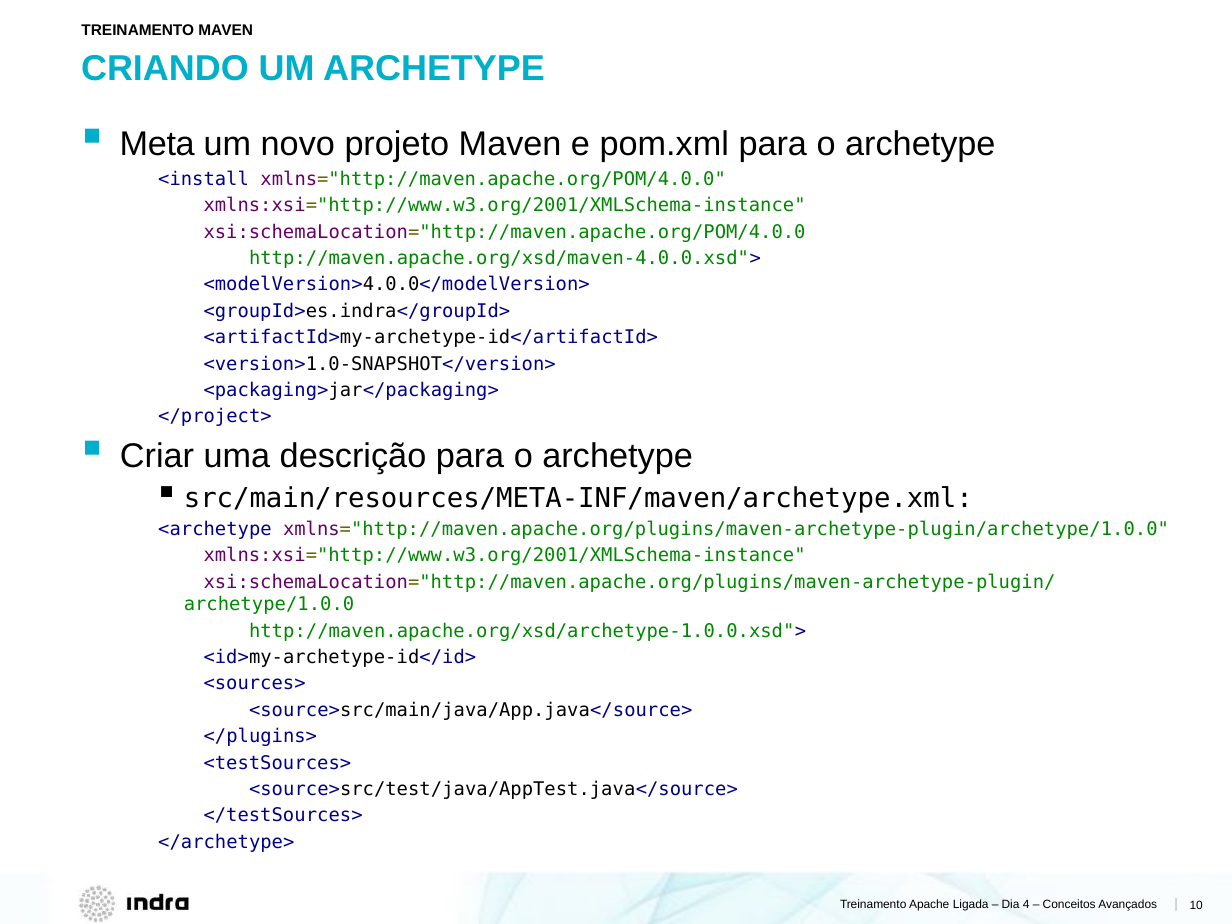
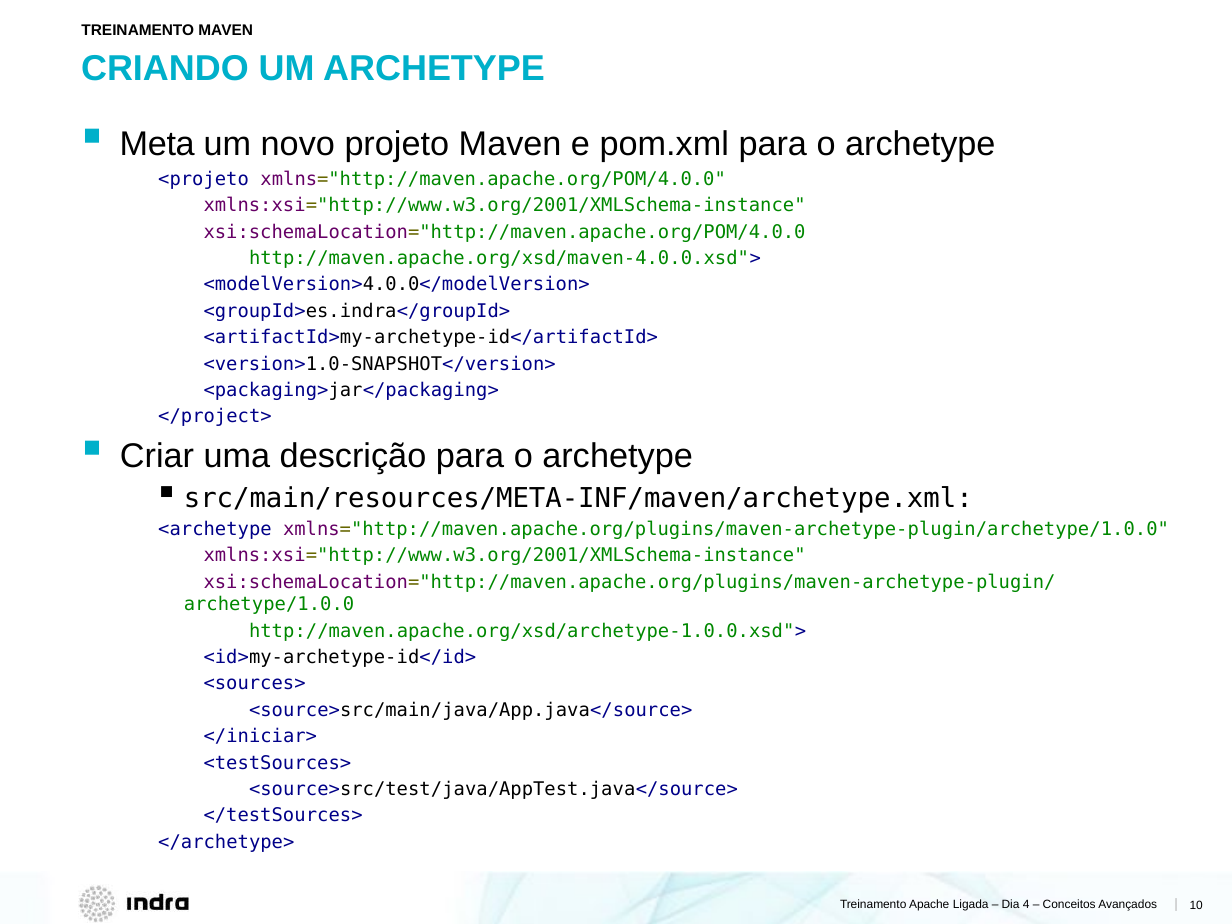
<install: <install -> <projeto (204, 179)
</plugins>: </plugins> -> </iniciar> (260, 737)
